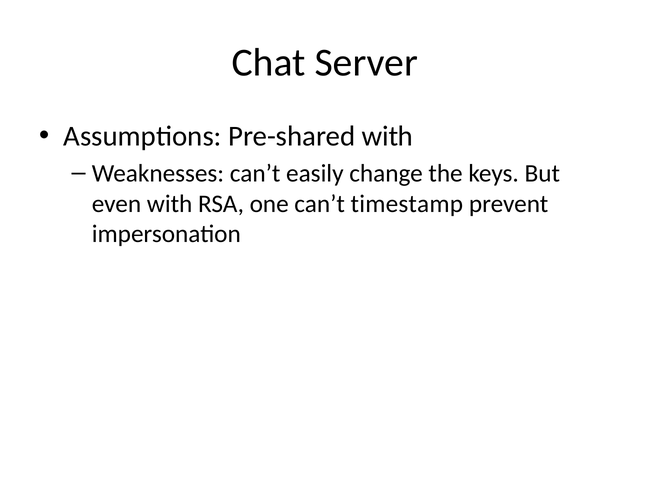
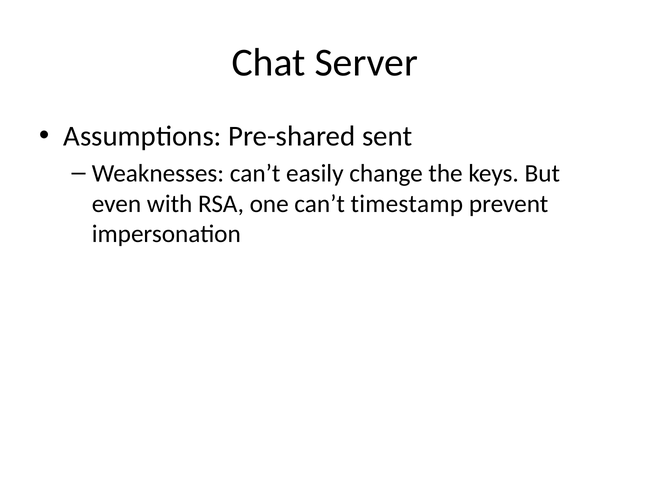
Pre-shared with: with -> sent (387, 136)
